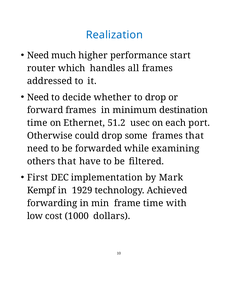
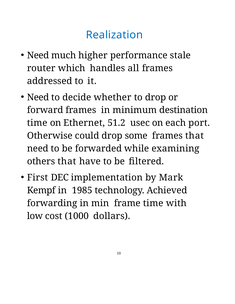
start: start -> stale (180, 55)
1929: 1929 -> 1985 (82, 191)
